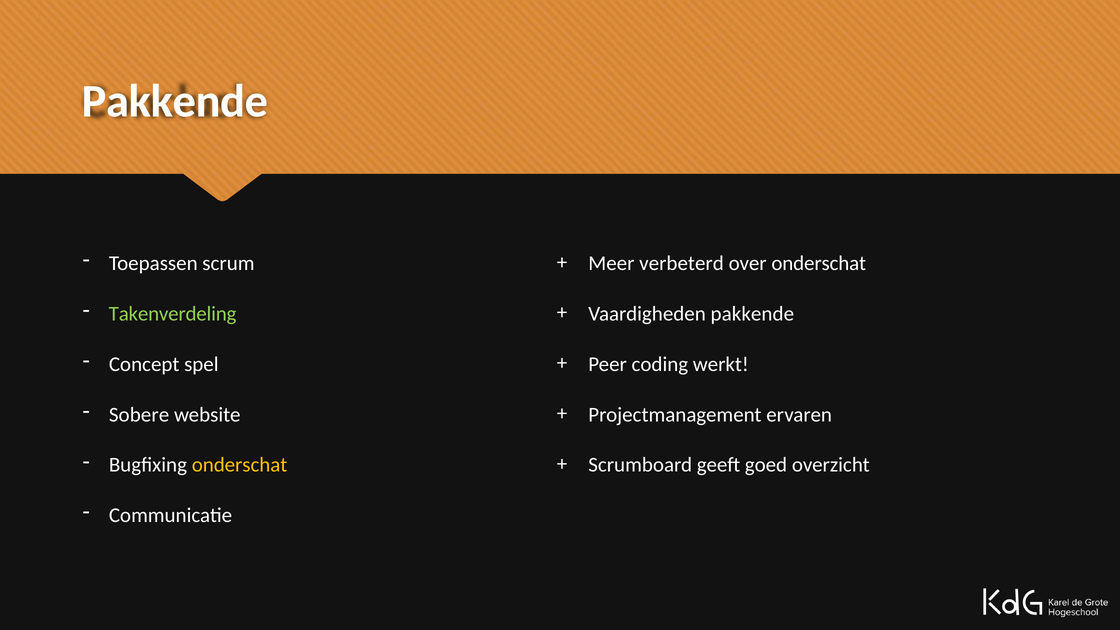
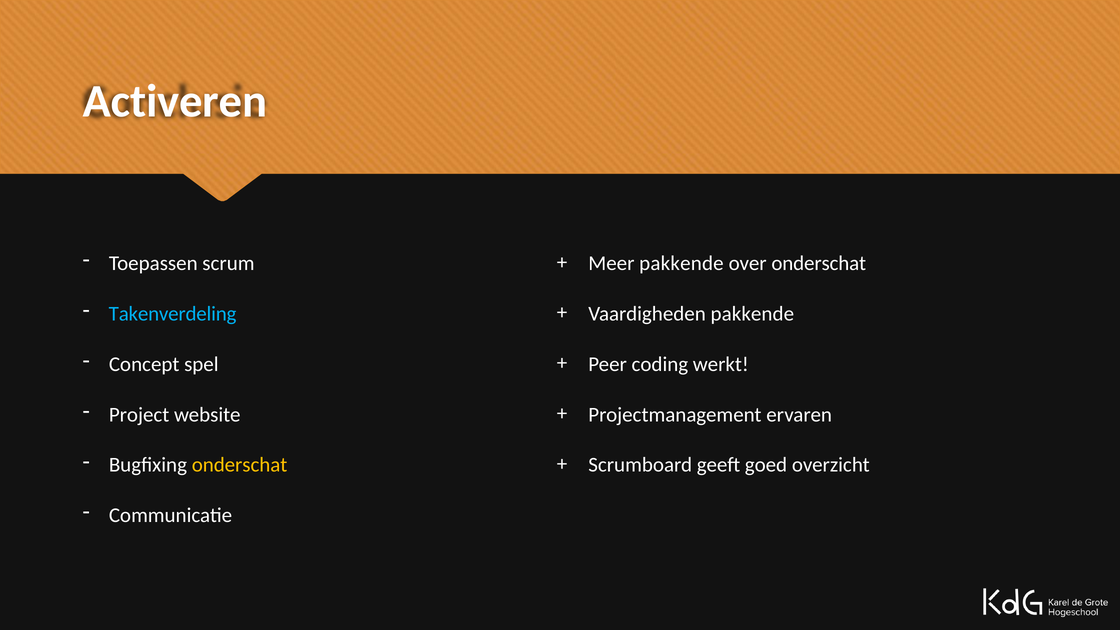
Pakkende: Pakkende -> Activeren (175, 101)
Meer verbeterd: verbeterd -> pakkende (681, 263)
Takenverdeling colour: light green -> light blue (173, 314)
Sobere: Sobere -> Project (139, 415)
